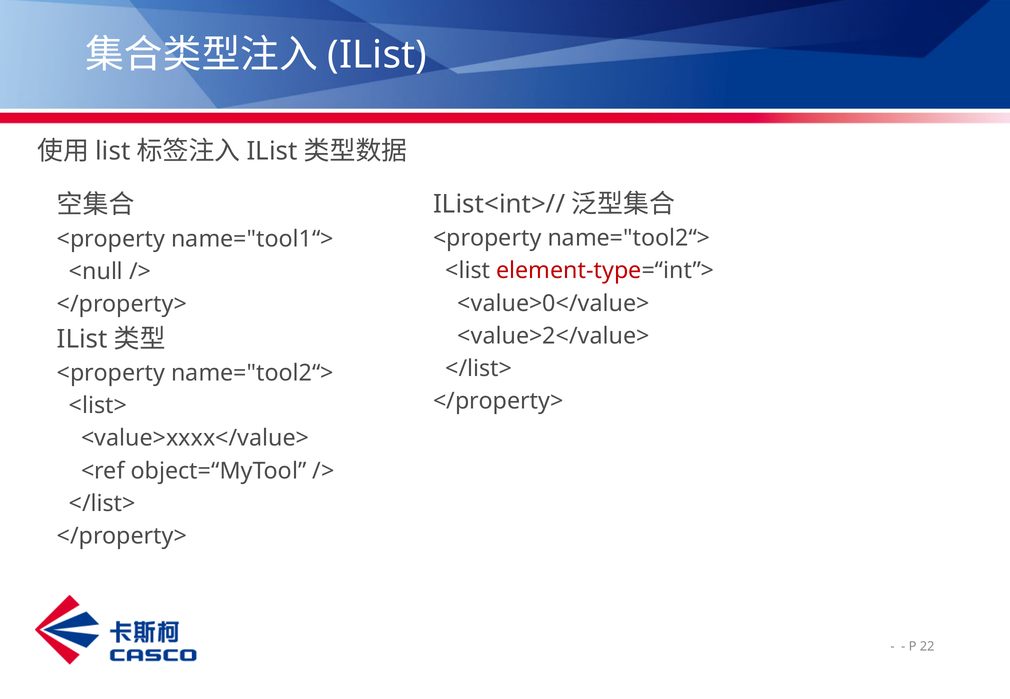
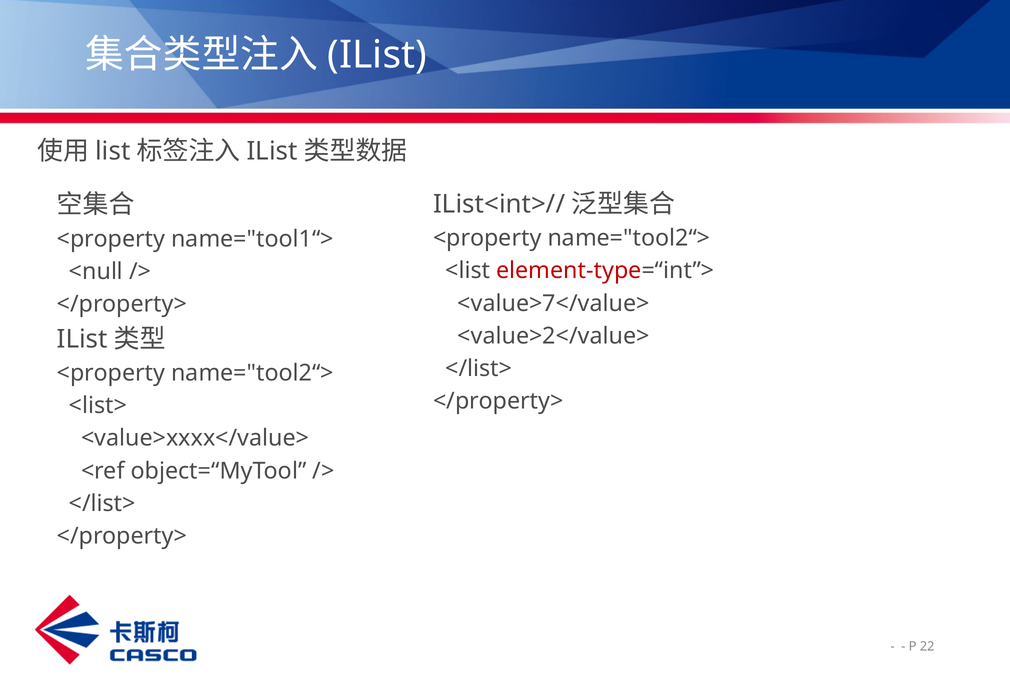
<value>0</value>: <value>0</value> -> <value>7</value> (553, 304)
